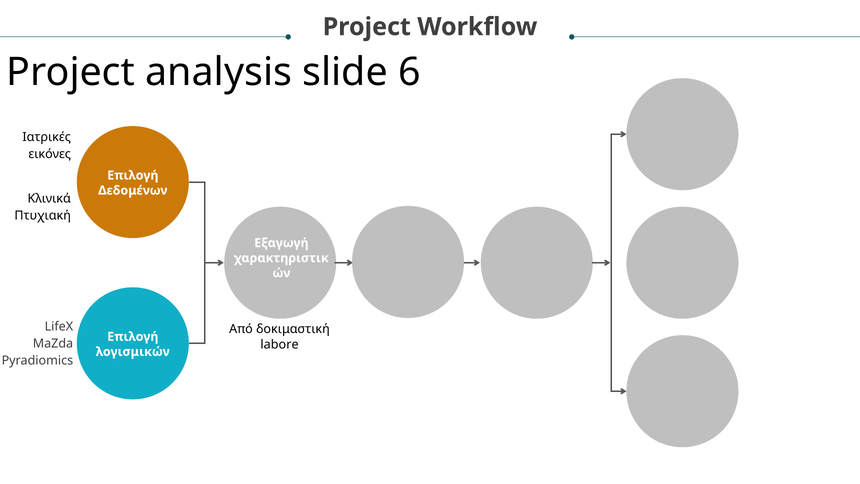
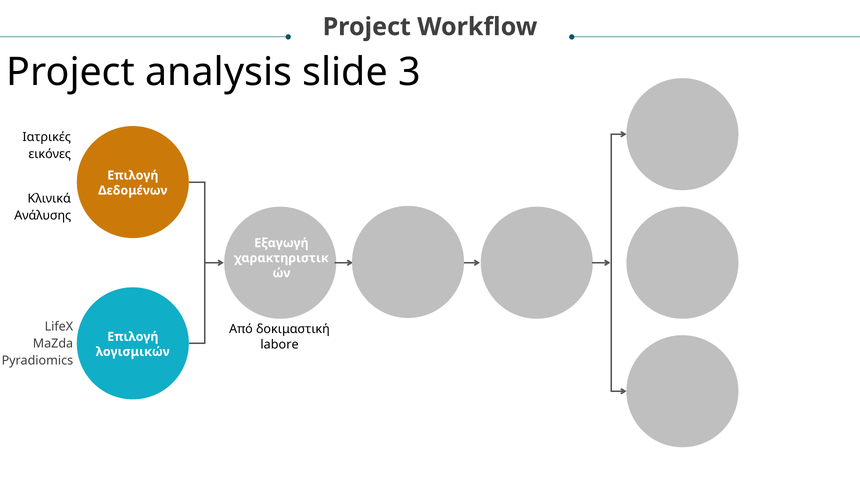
6: 6 -> 3 (409, 72)
Πτυχιακή: Πτυχιακή -> Ανάλυσης (43, 216)
